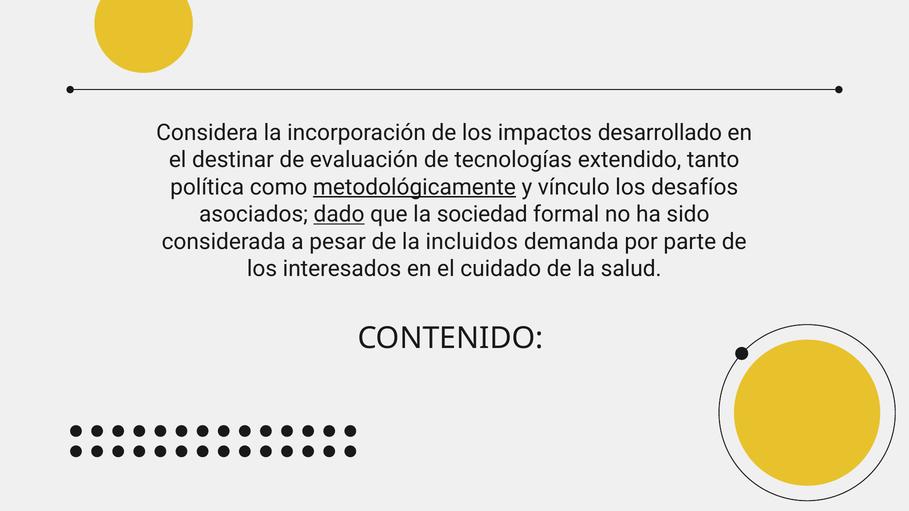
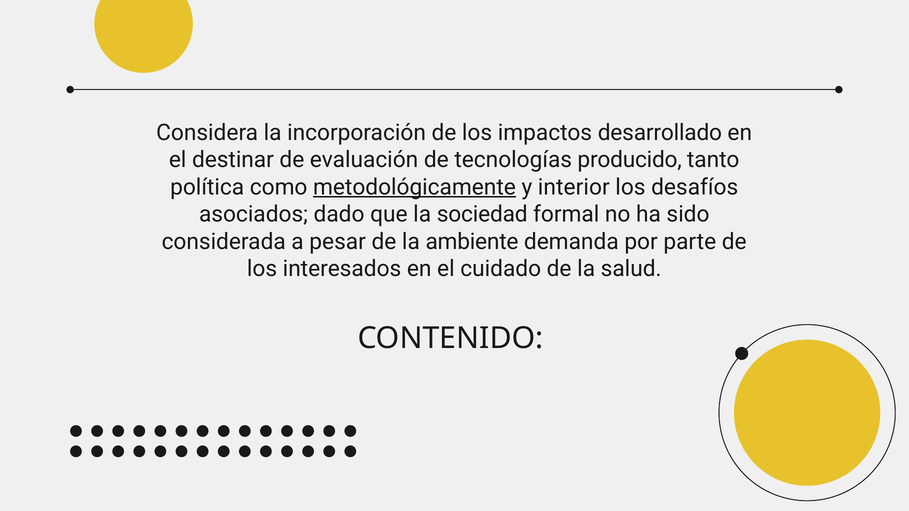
extendido: extendido -> producido (630, 160)
vínculo: vínculo -> interior (574, 187)
dado underline: present -> none (339, 214)
incluidos: incluidos -> ambiente (472, 242)
